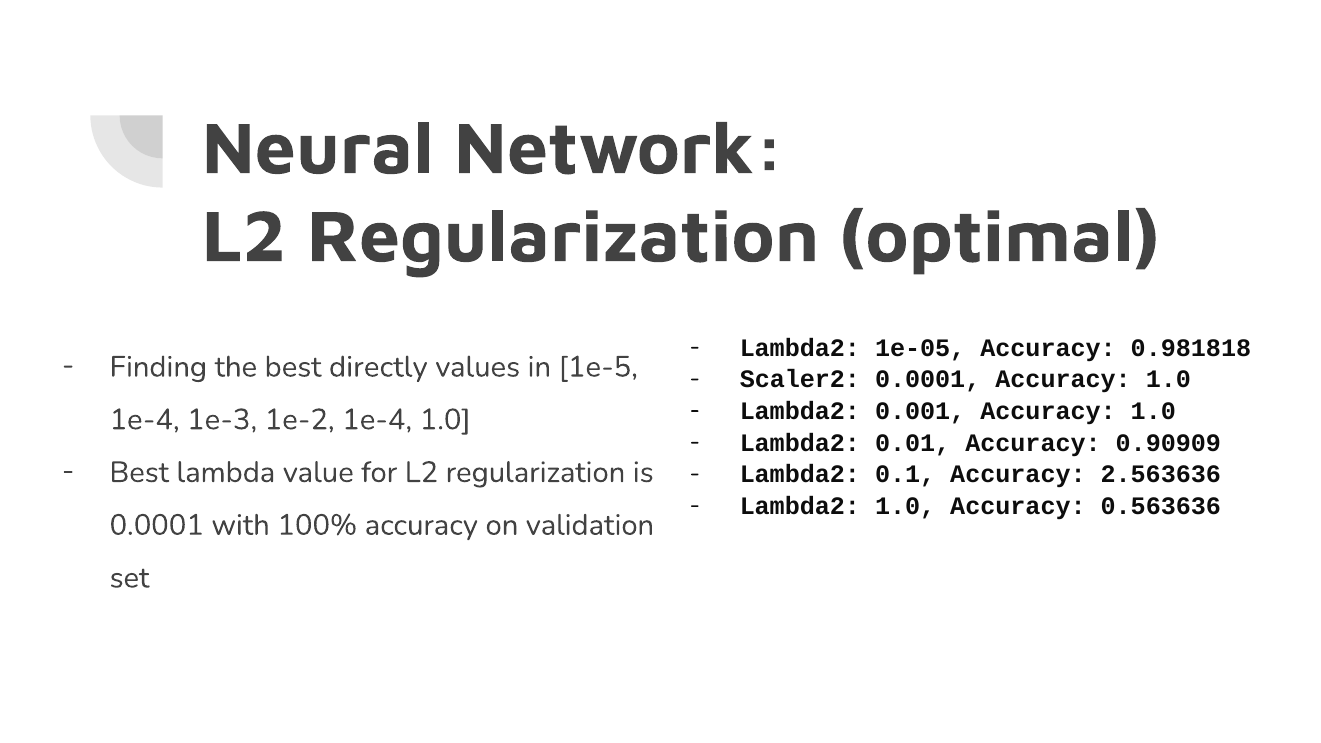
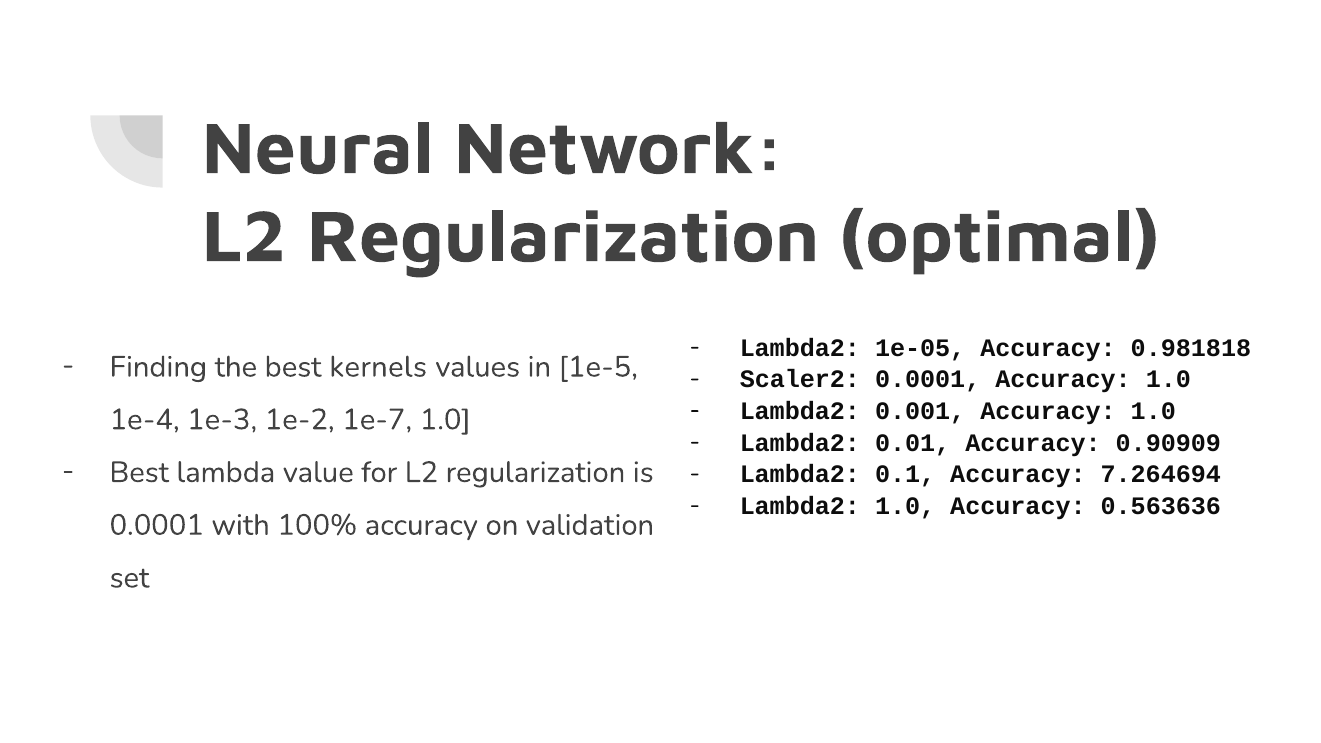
directly: directly -> kernels (378, 367)
1e-2 1e-4: 1e-4 -> 1e-7 (377, 420)
2.563636: 2.563636 -> 7.264694 (1161, 475)
